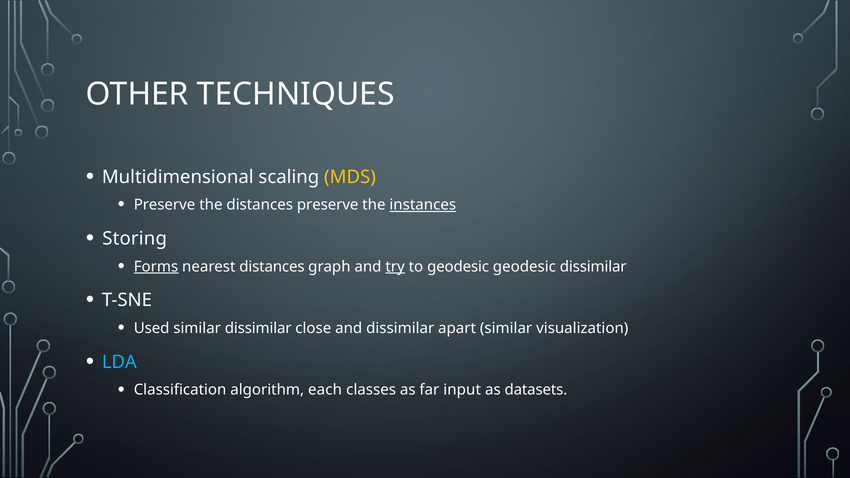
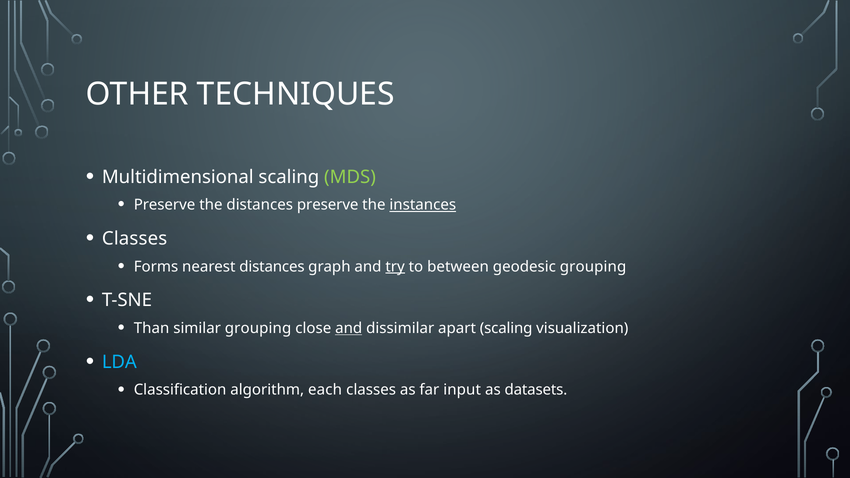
MDS colour: yellow -> light green (350, 177)
Storing: Storing -> Classes (135, 239)
Forms underline: present -> none (156, 267)
to geodesic: geodesic -> between (458, 267)
geodesic dissimilar: dissimilar -> grouping (593, 267)
Used: Used -> Than (152, 328)
similar dissimilar: dissimilar -> grouping (258, 328)
and underline: none -> present (349, 328)
apart similar: similar -> scaling (506, 328)
